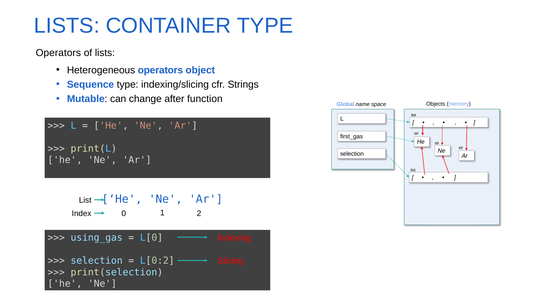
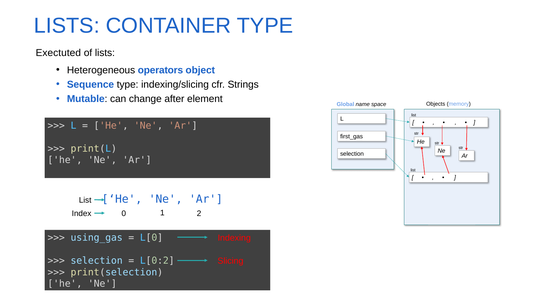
Operators: Operators -> Exectuted (58, 53)
function: function -> element (205, 99)
